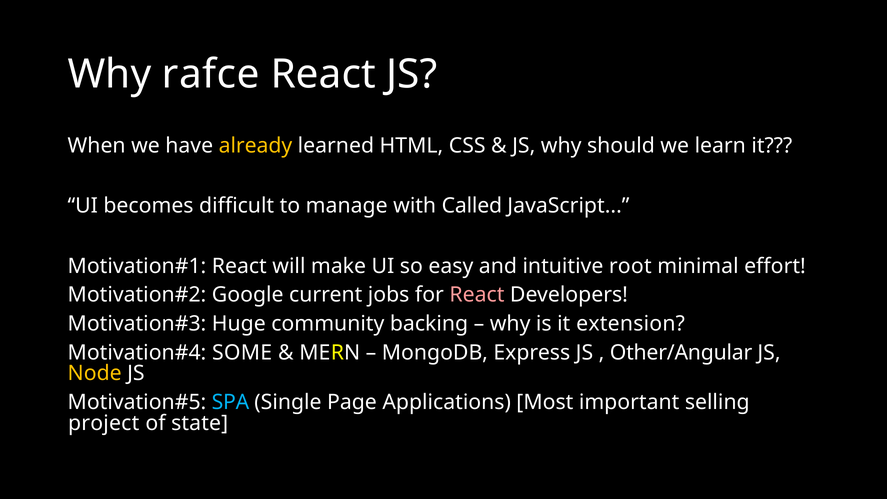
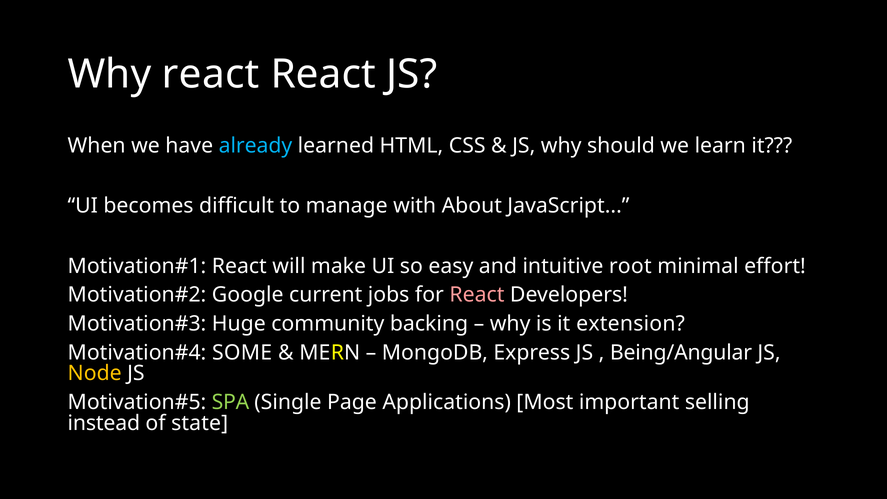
Why rafce: rafce -> react (211, 75)
already colour: yellow -> light blue (256, 146)
Called: Called -> About (472, 206)
Other/Angular: Other/Angular -> Being/Angular (681, 353)
SPA colour: light blue -> light green (230, 402)
project: project -> instead (104, 423)
